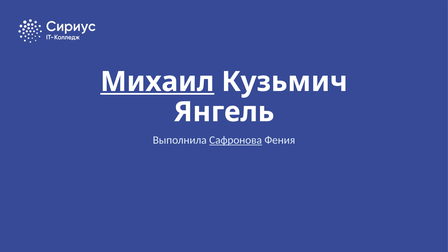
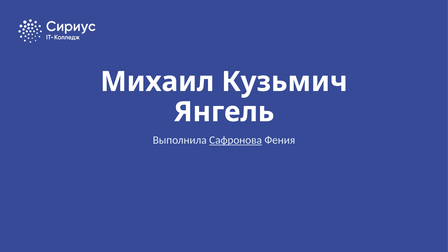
Михаил underline: present -> none (157, 82)
